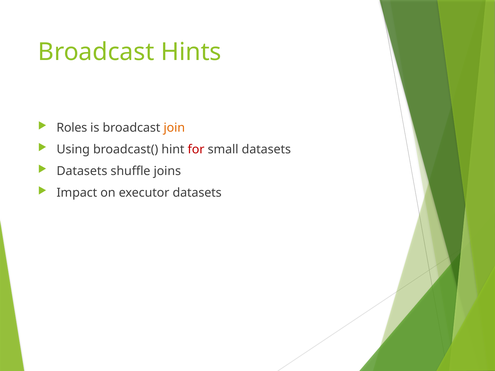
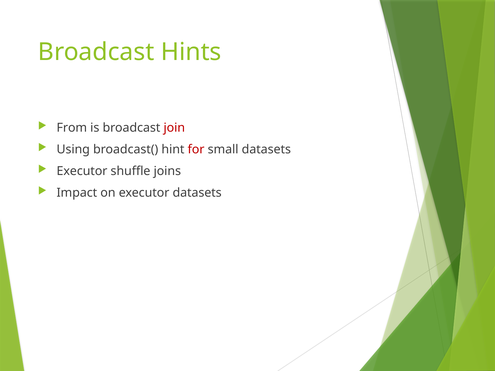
Roles: Roles -> From (72, 128)
join colour: orange -> red (174, 128)
Datasets: Datasets -> Executor (82, 171)
